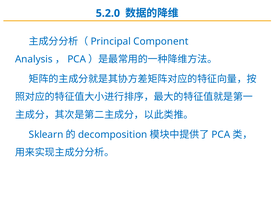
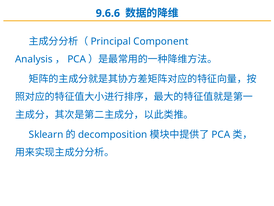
5.2.0: 5.2.0 -> 9.6.6 (108, 13)
